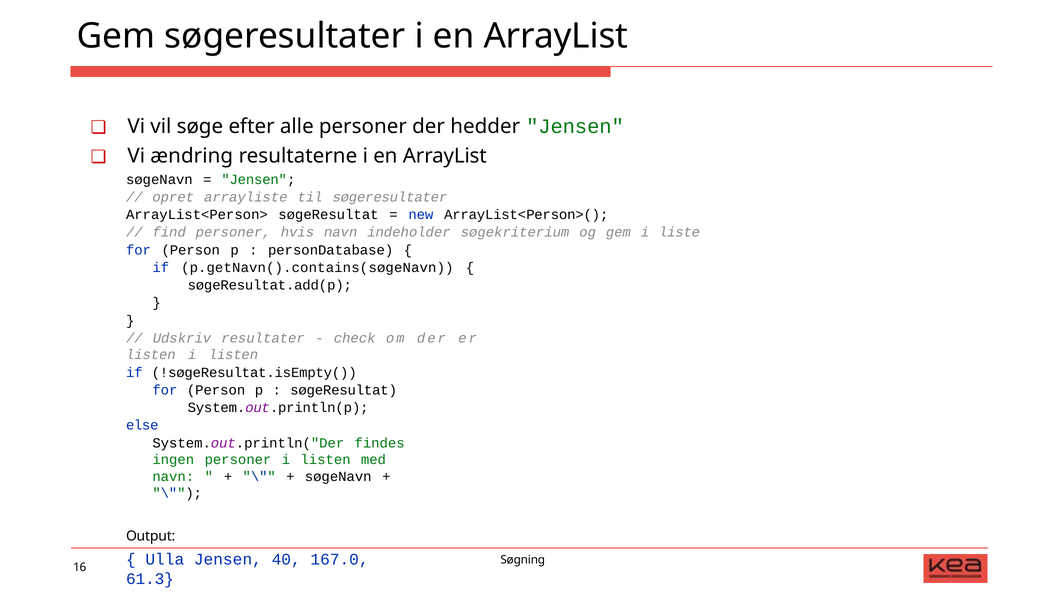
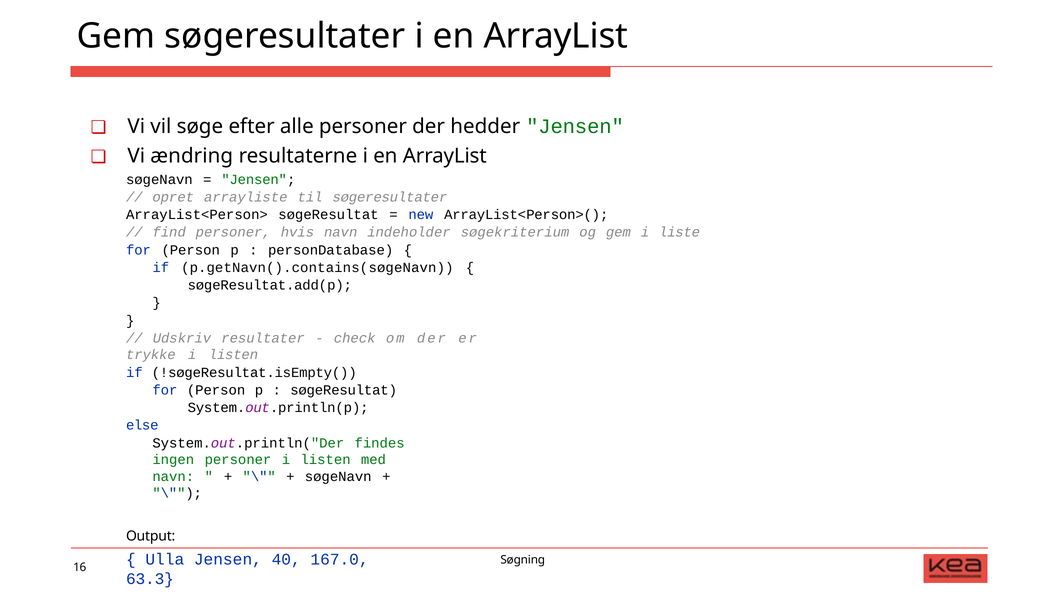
listen: listen -> trykke (151, 355)
61.3: 61.3 -> 63.3 (150, 579)
